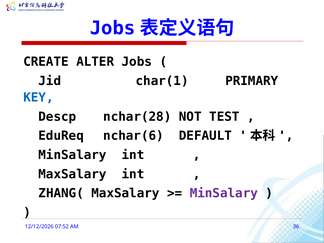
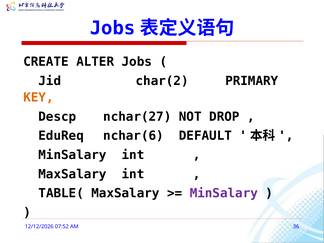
char(1: char(1 -> char(2 (162, 81)
KEY colour: blue -> orange (38, 97)
nchar(28: nchar(28 -> nchar(27 (137, 117)
TEST: TEST -> DROP (224, 117)
ZHANG(: ZHANG( -> TABLE( (61, 193)
